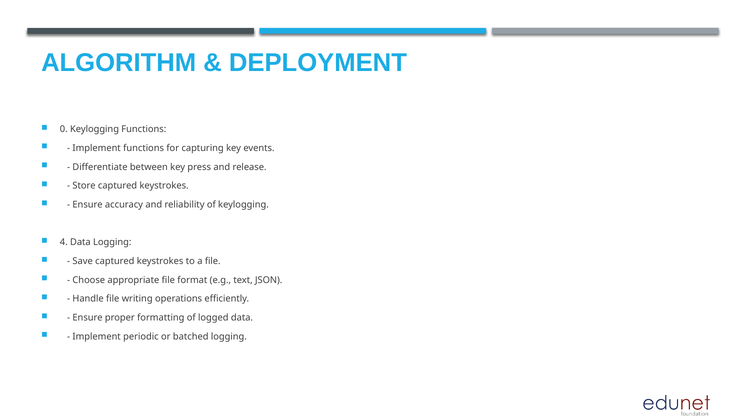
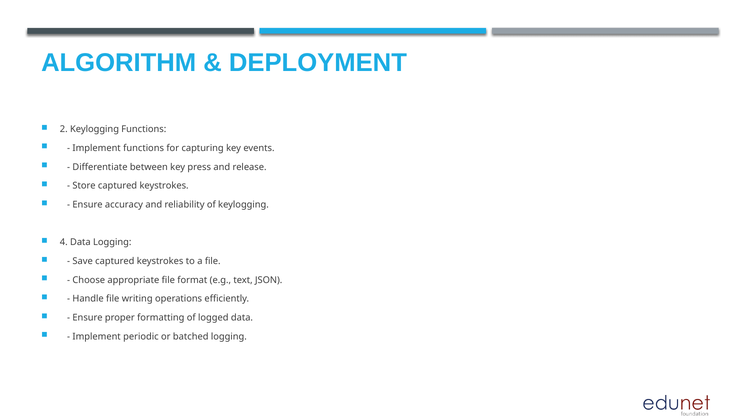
0: 0 -> 2 (64, 129)
